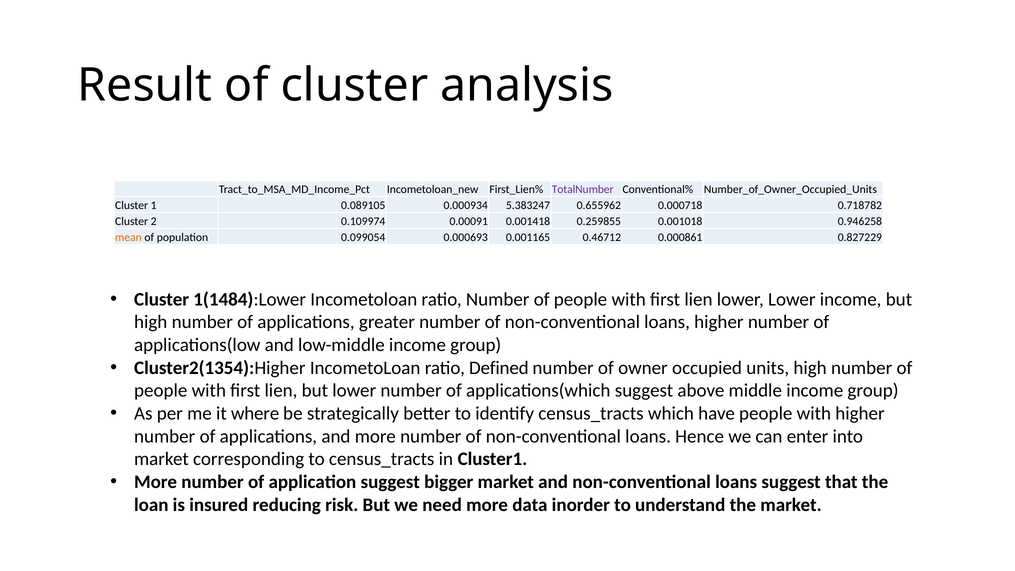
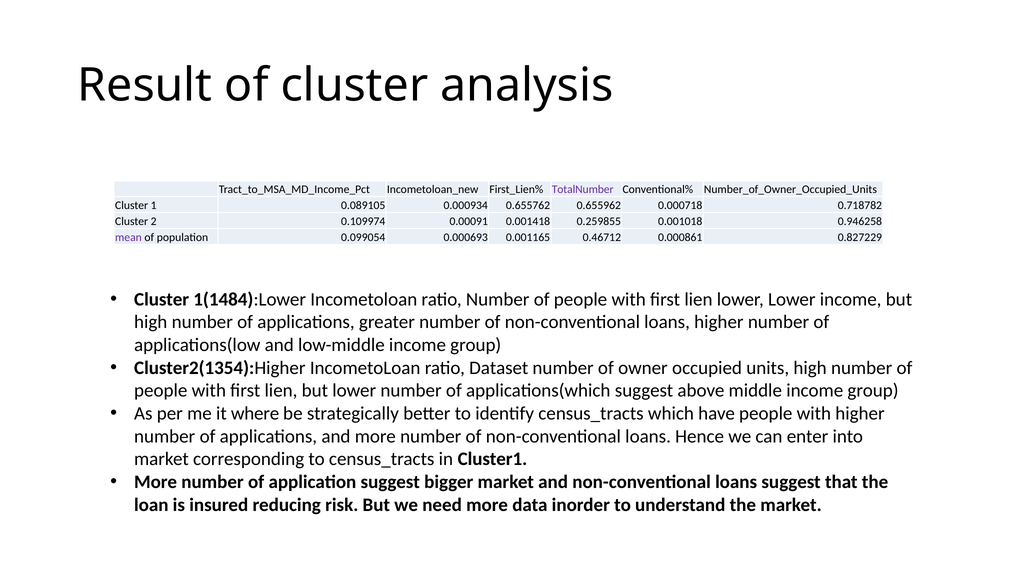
5.383247: 5.383247 -> 0.655762 (528, 205)
mean colour: orange -> purple (128, 237)
Defined: Defined -> Dataset (499, 368)
